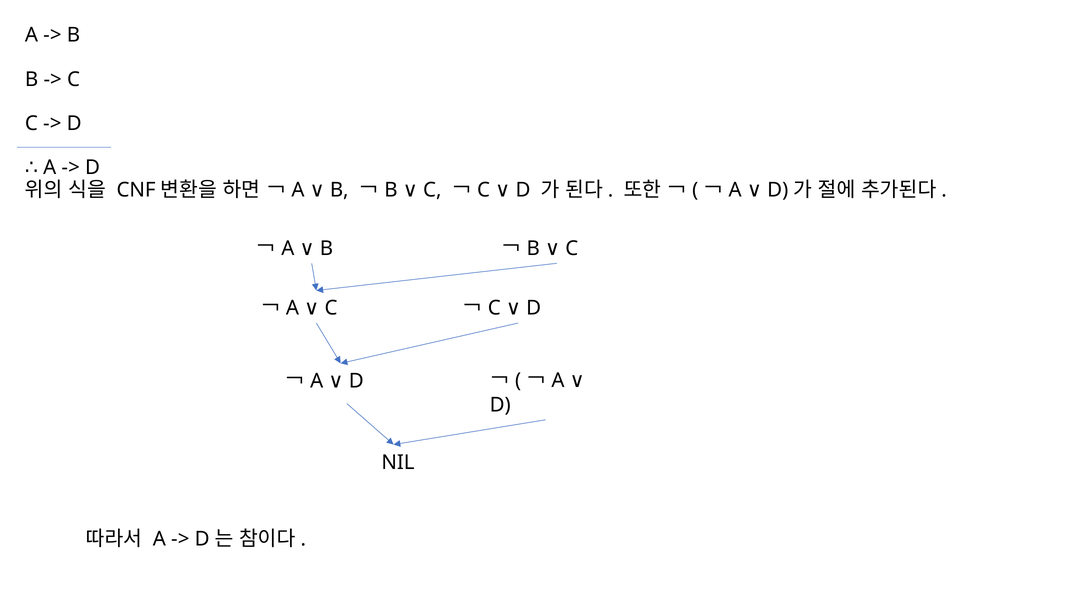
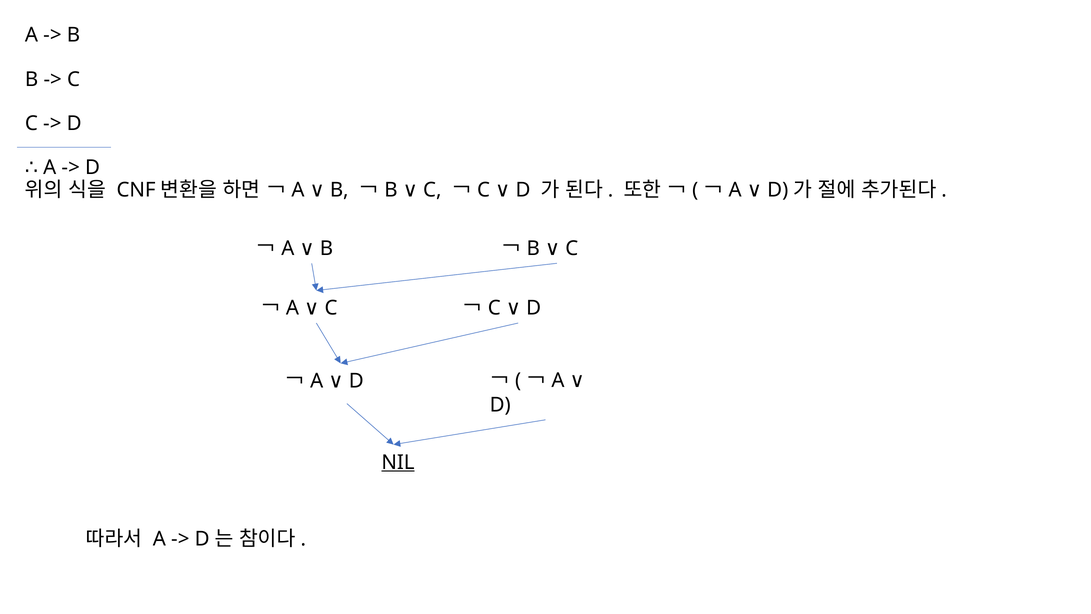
NIL underline: none -> present (398, 462)
